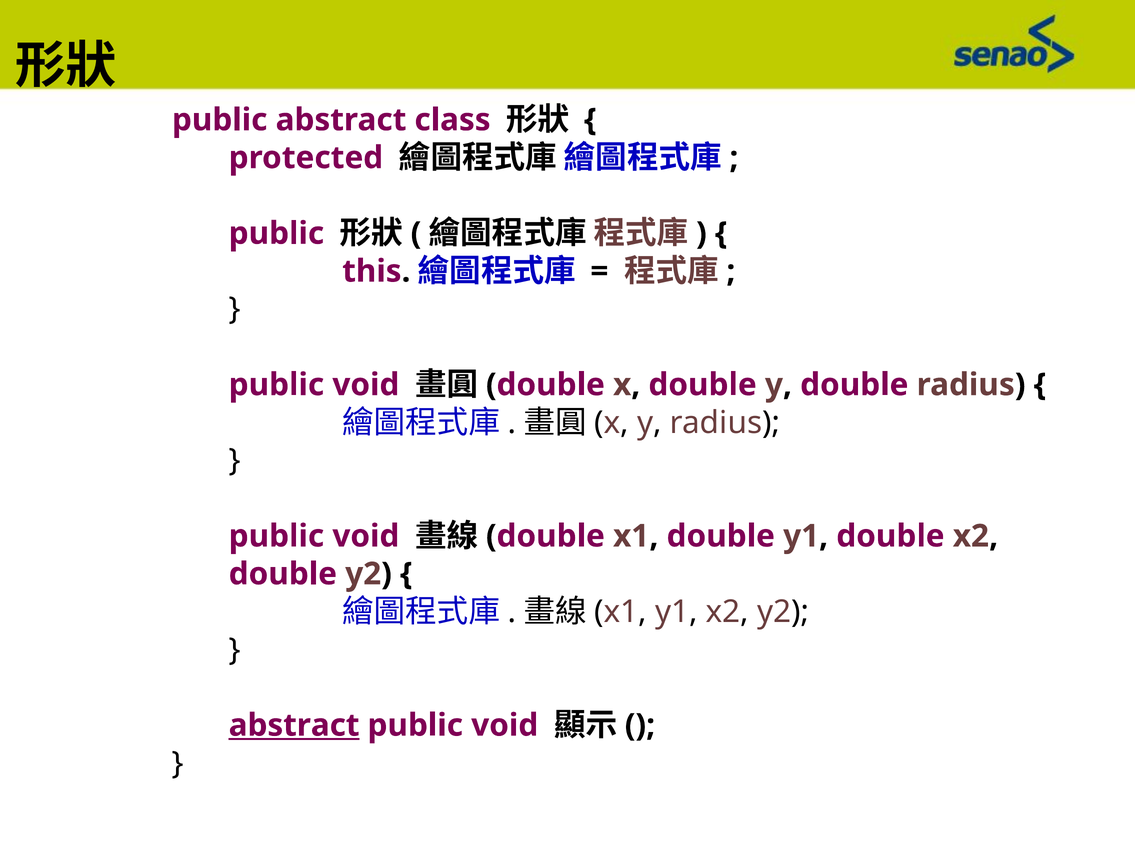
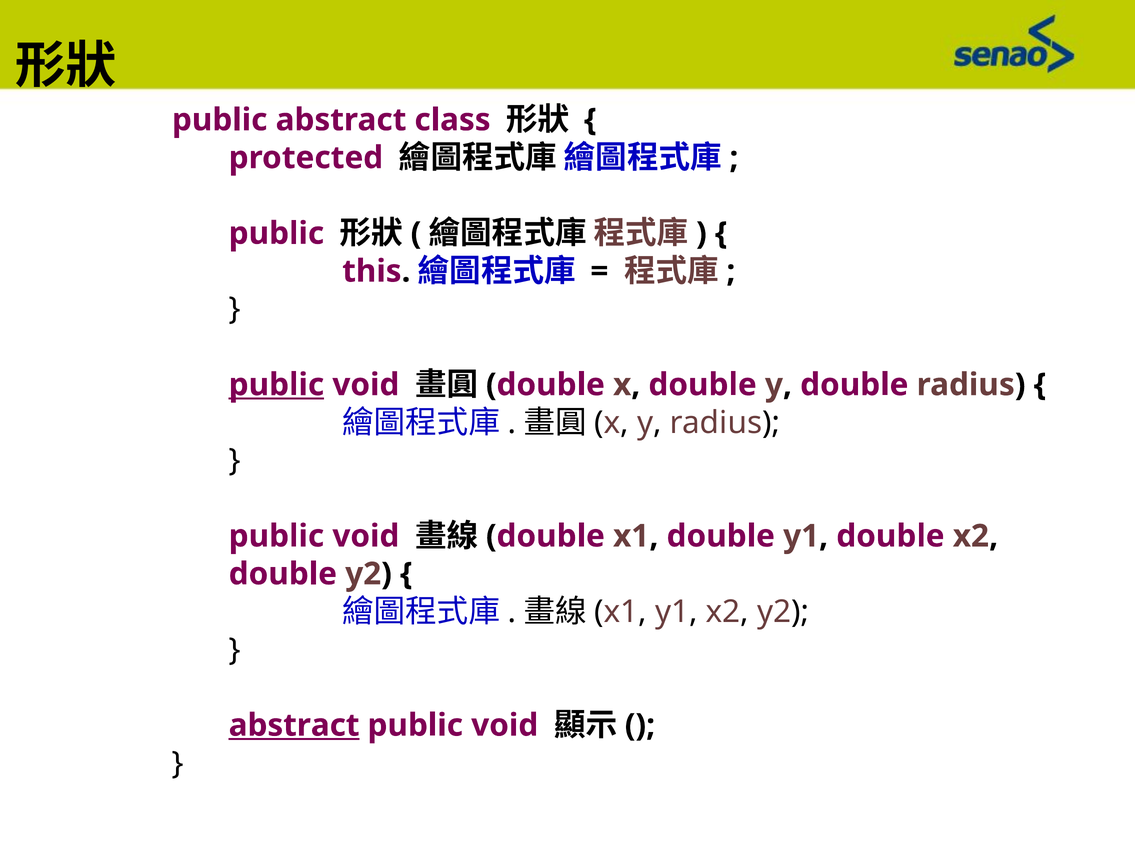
public underline: none -> present (276, 385)
